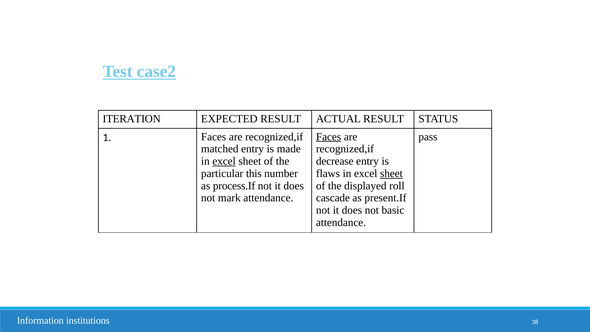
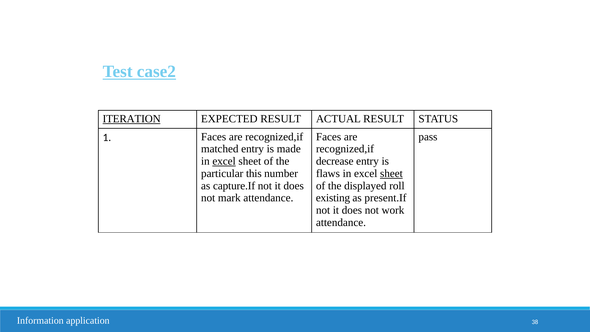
ITERATION underline: none -> present (132, 119)
Faces underline: present -> none (329, 137)
process.If: process.If -> capture.If (234, 186)
cascade: cascade -> existing (333, 198)
basic: basic -> work (393, 210)
institutions: institutions -> application (88, 320)
